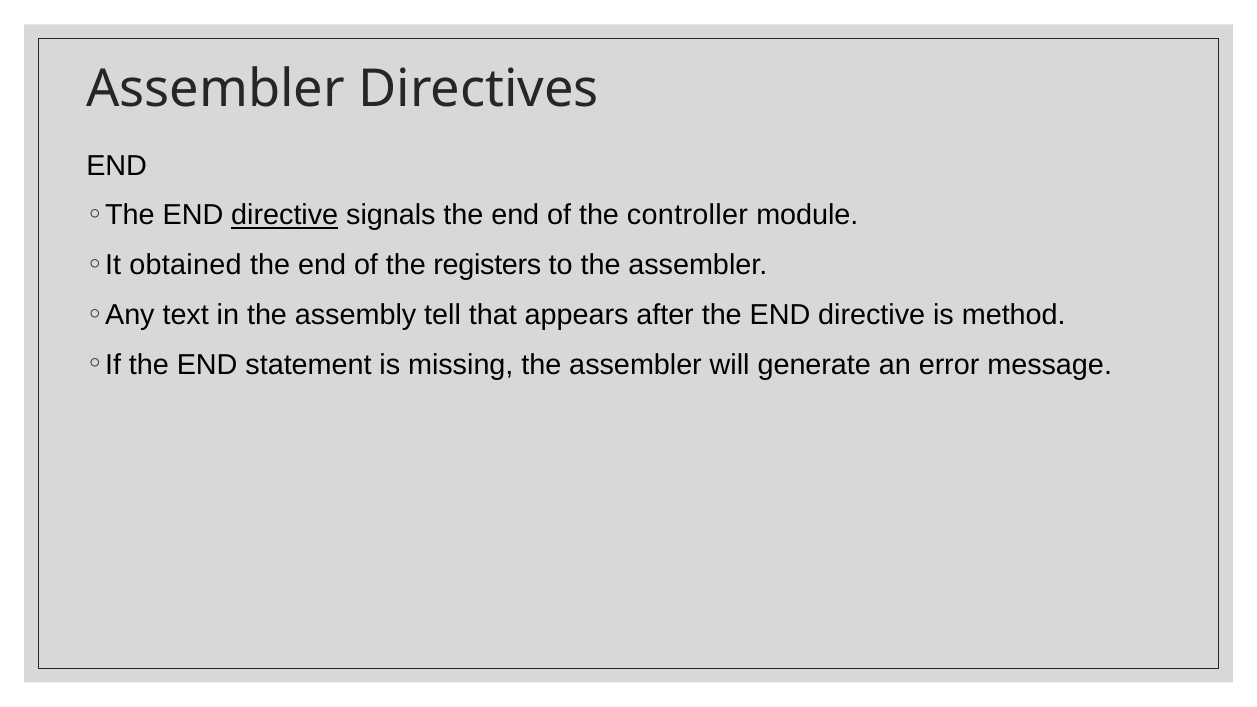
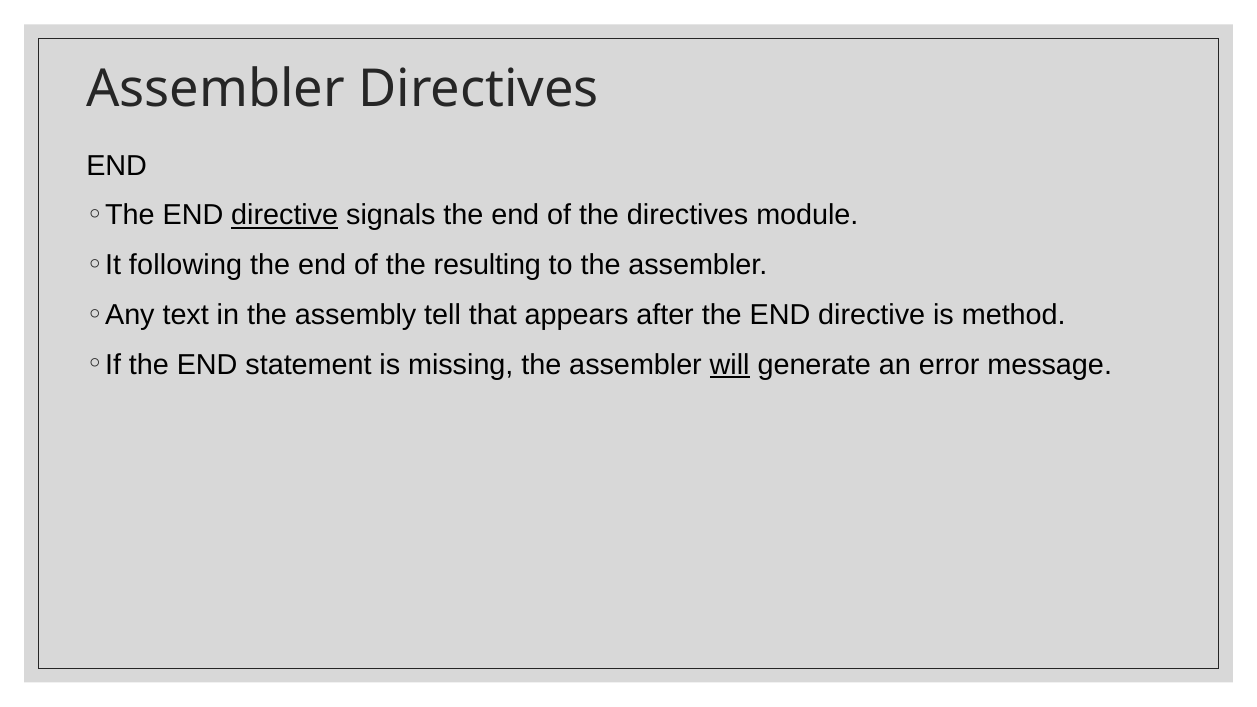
the controller: controller -> directives (688, 215)
obtained: obtained -> following (186, 265)
registers: registers -> resulting (487, 265)
will underline: none -> present (730, 365)
